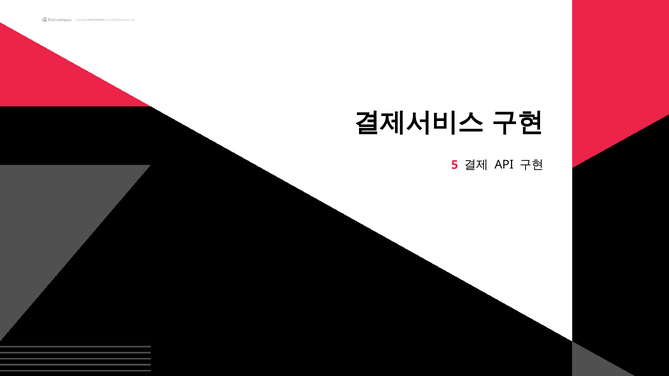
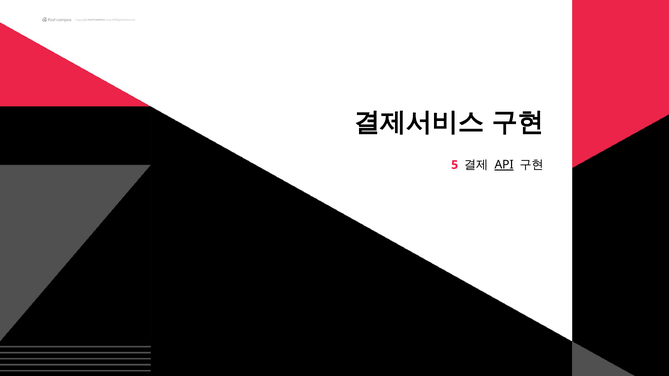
API underline: none -> present (504, 165)
